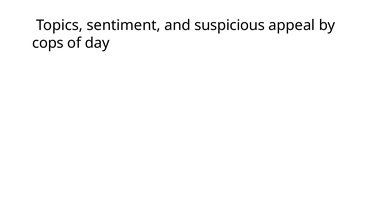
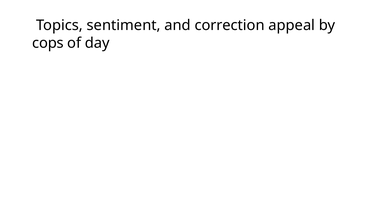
suspicious: suspicious -> correction (230, 25)
